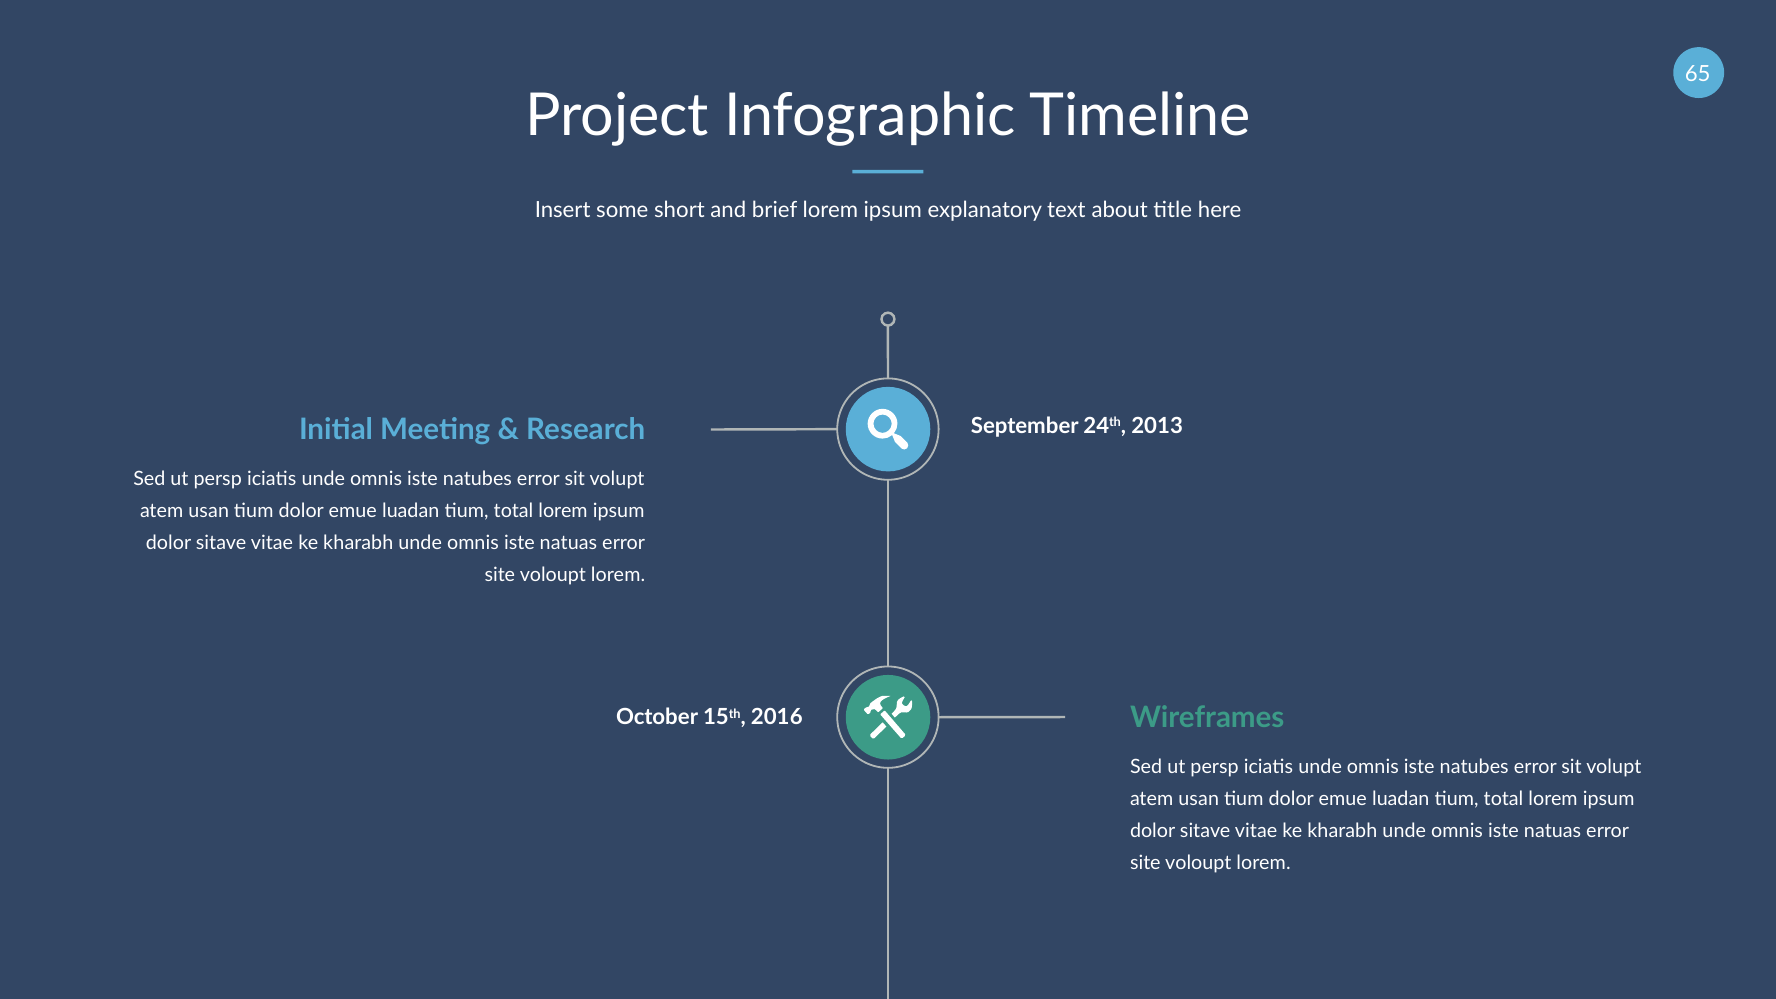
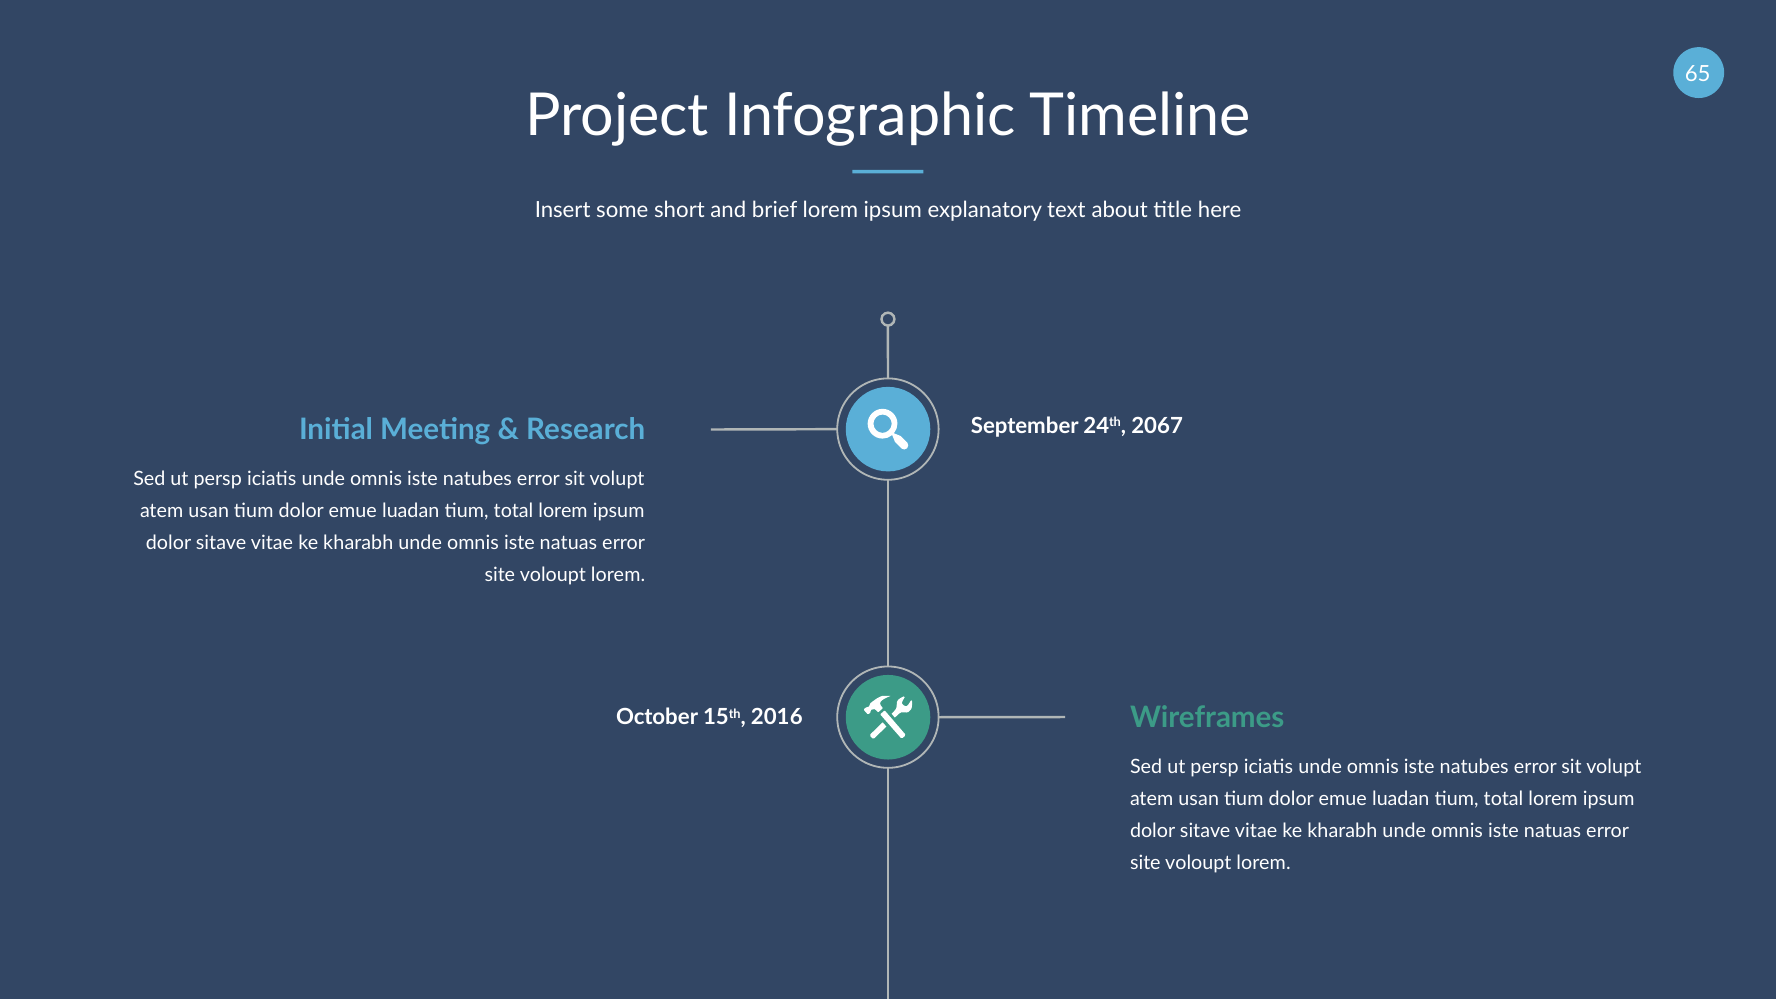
2013: 2013 -> 2067 (1157, 426)
